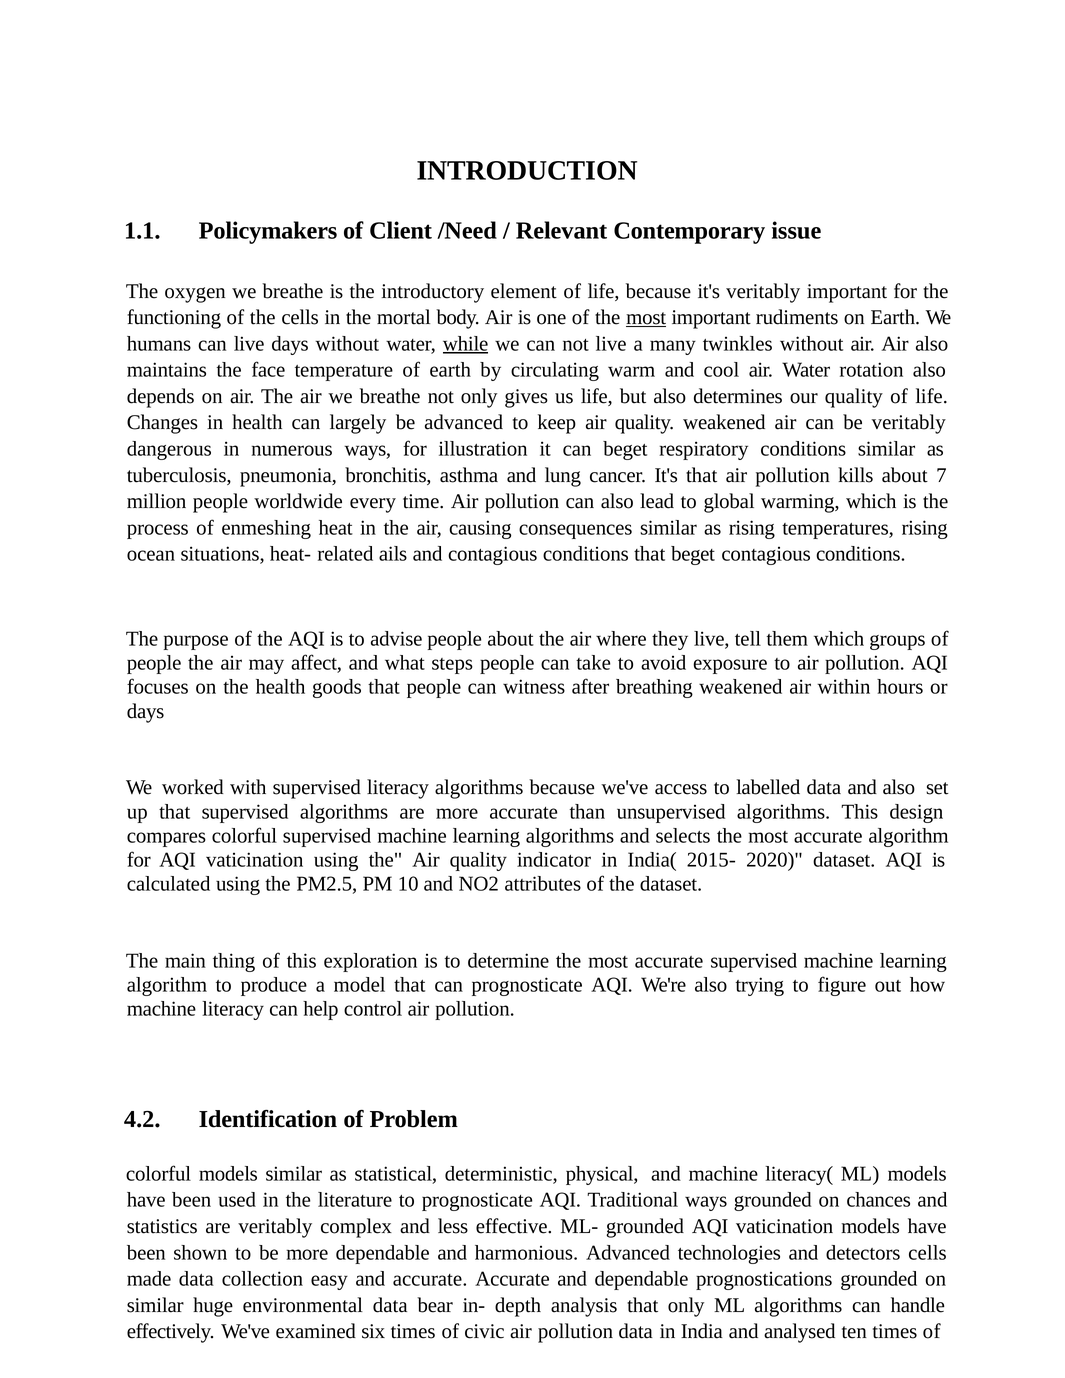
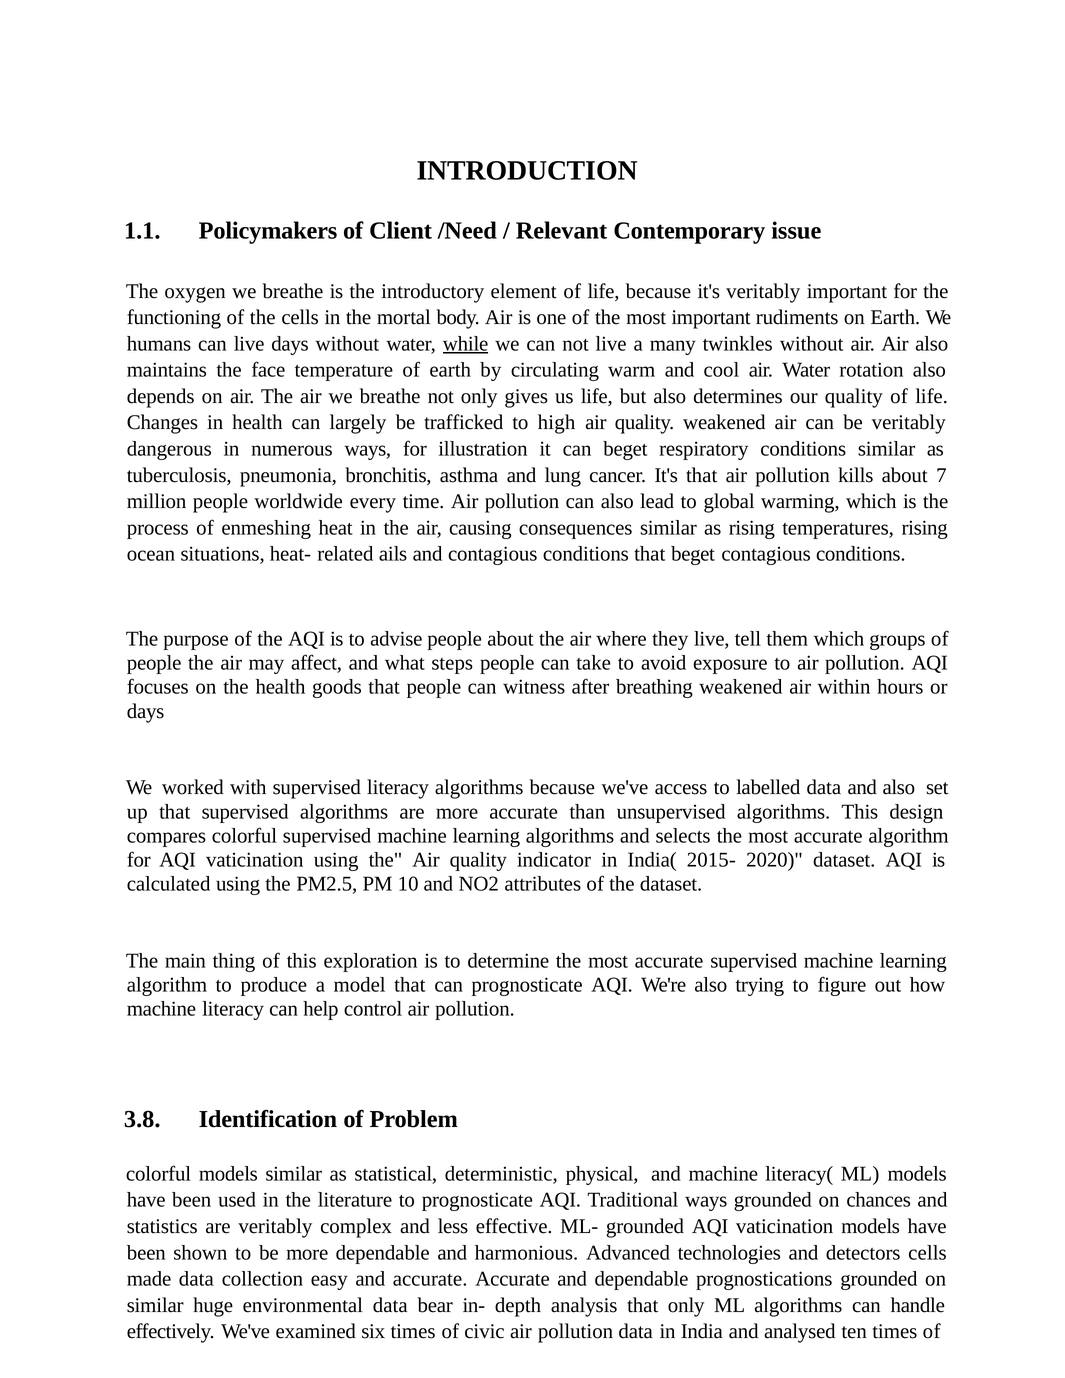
most underline: present -> none (646, 317)
be advanced: advanced -> trafficked (464, 423)
keep: keep -> high (557, 423)
4.2: 4.2 -> 3.8 (142, 1119)
